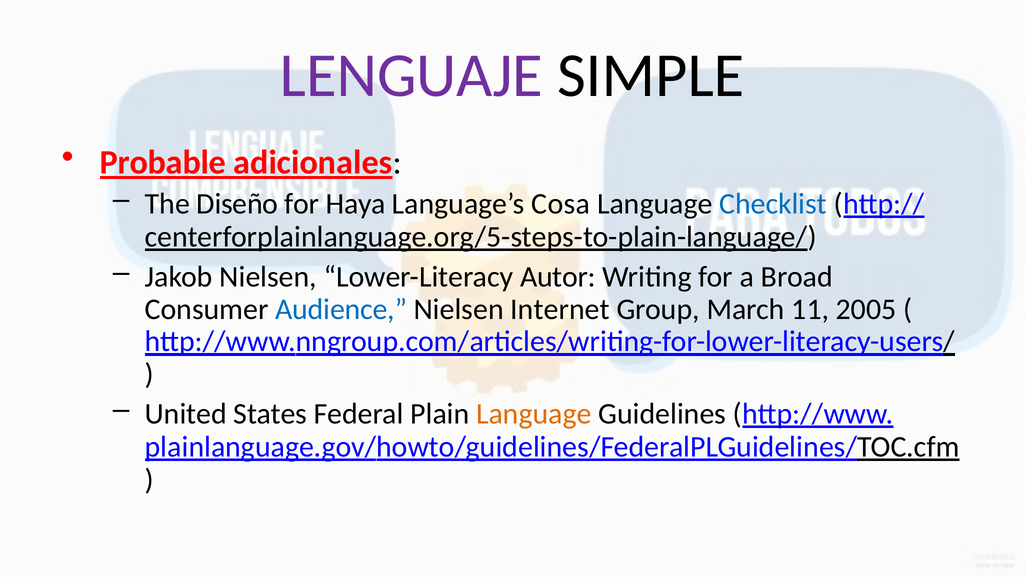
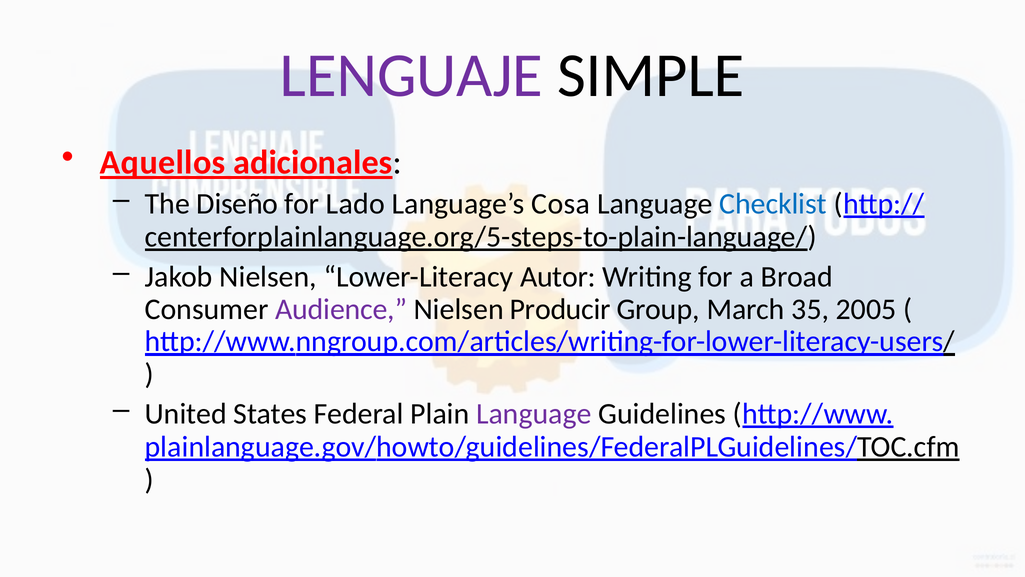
Probable: Probable -> Aquellos (163, 163)
Haya: Haya -> Lado (355, 204)
Audience colour: blue -> purple (341, 309)
Internet: Internet -> Producir (560, 309)
11: 11 -> 35 (810, 309)
Language colour: orange -> purple (534, 414)
